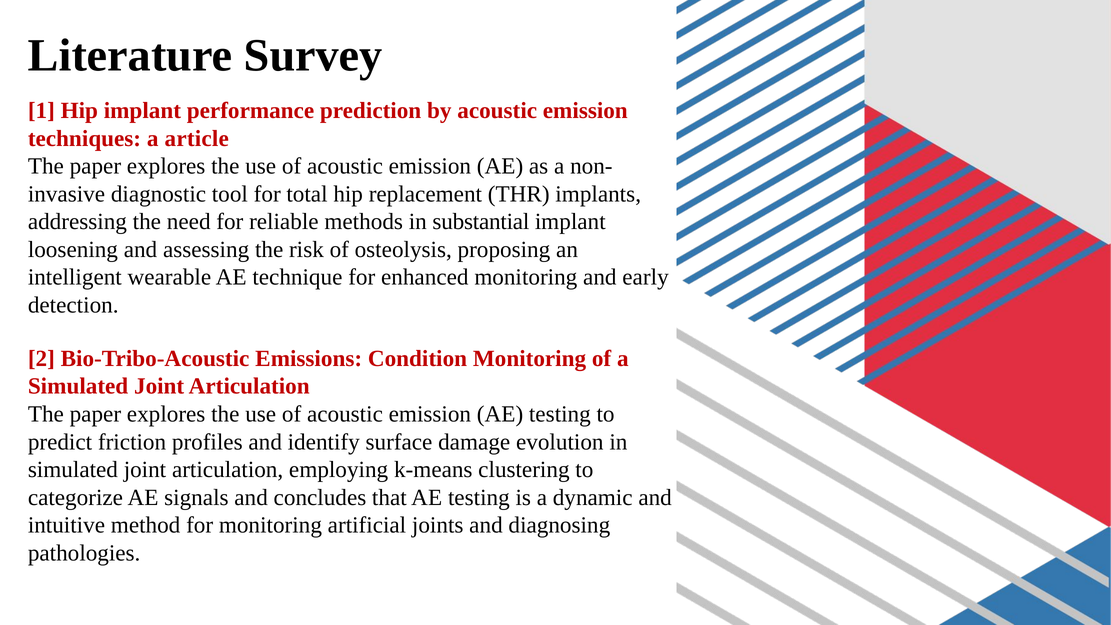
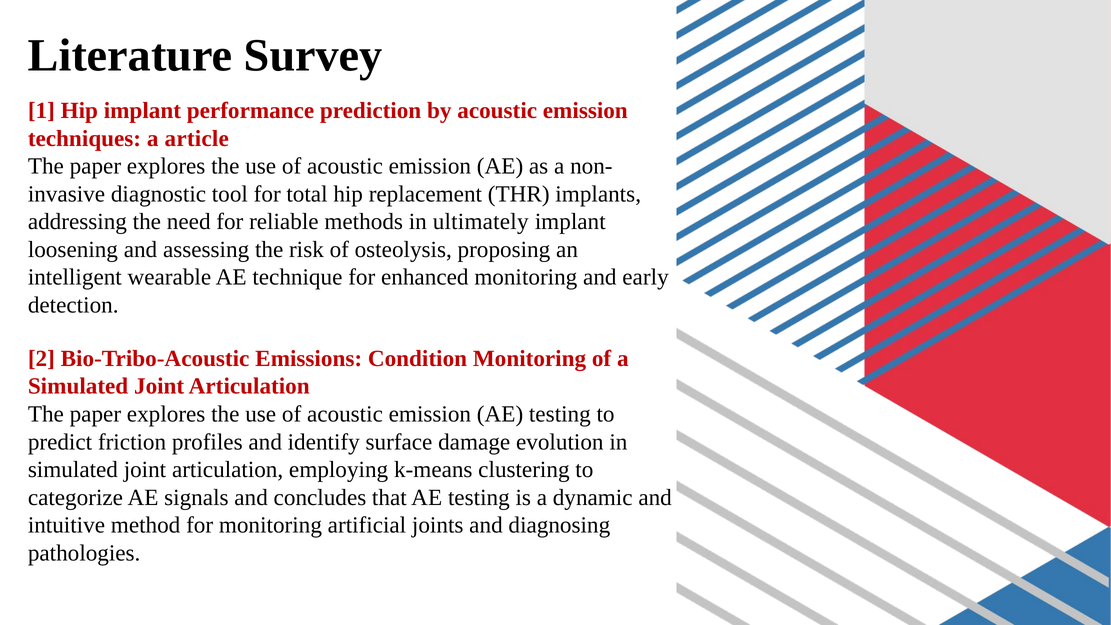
substantial: substantial -> ultimately (481, 222)
